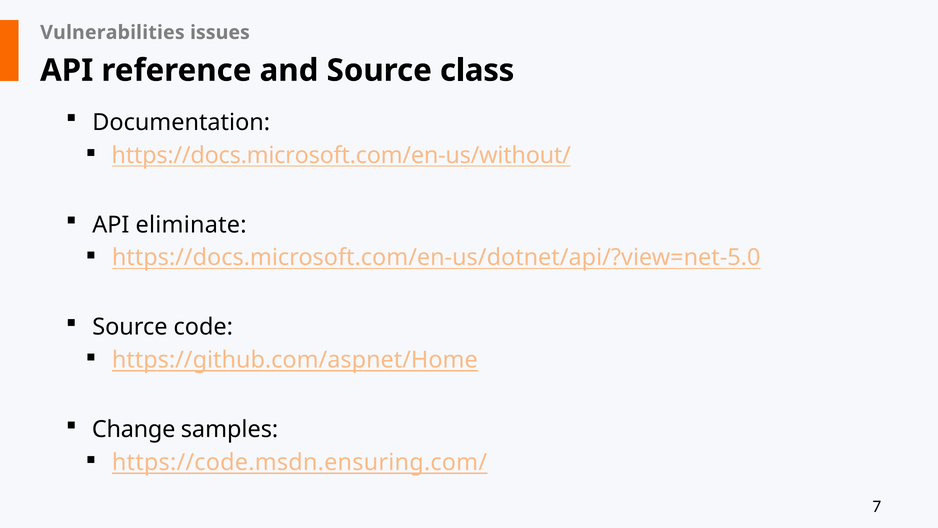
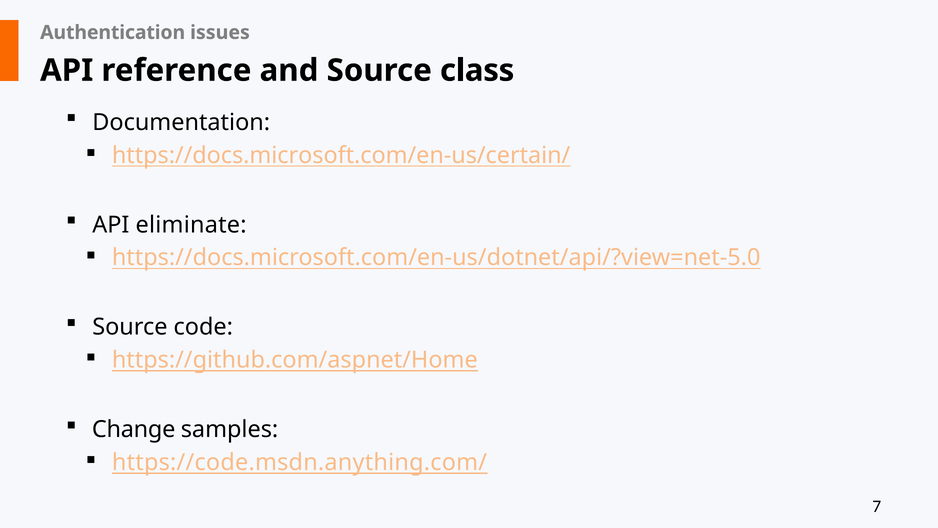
Vulnerabilities: Vulnerabilities -> Authentication (113, 32)
https://docs.microsoft.com/en-us/without/: https://docs.microsoft.com/en-us/without/ -> https://docs.microsoft.com/en-us/certain/ (341, 155)
https://code.msdn.ensuring.com/: https://code.msdn.ensuring.com/ -> https://code.msdn.anything.com/ (300, 462)
